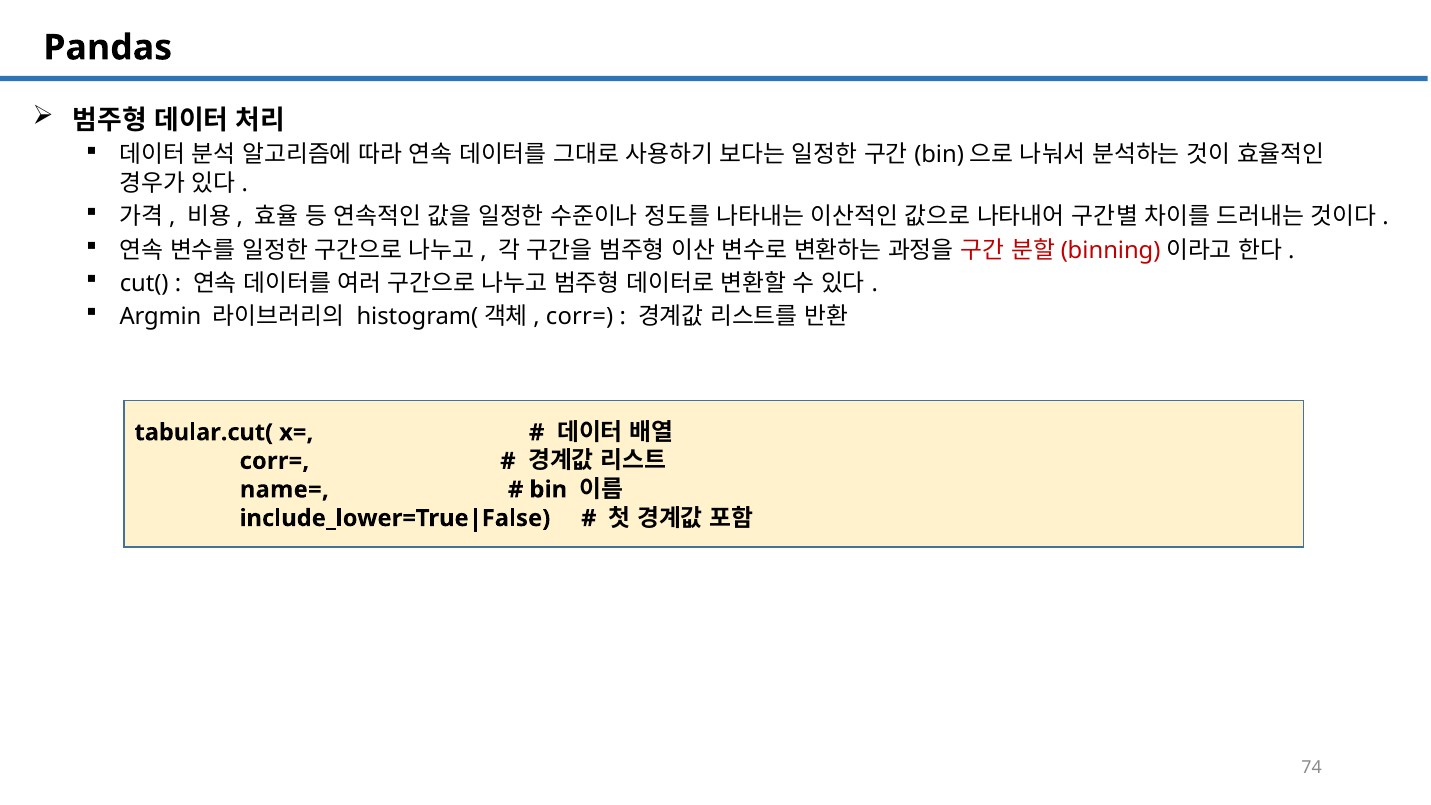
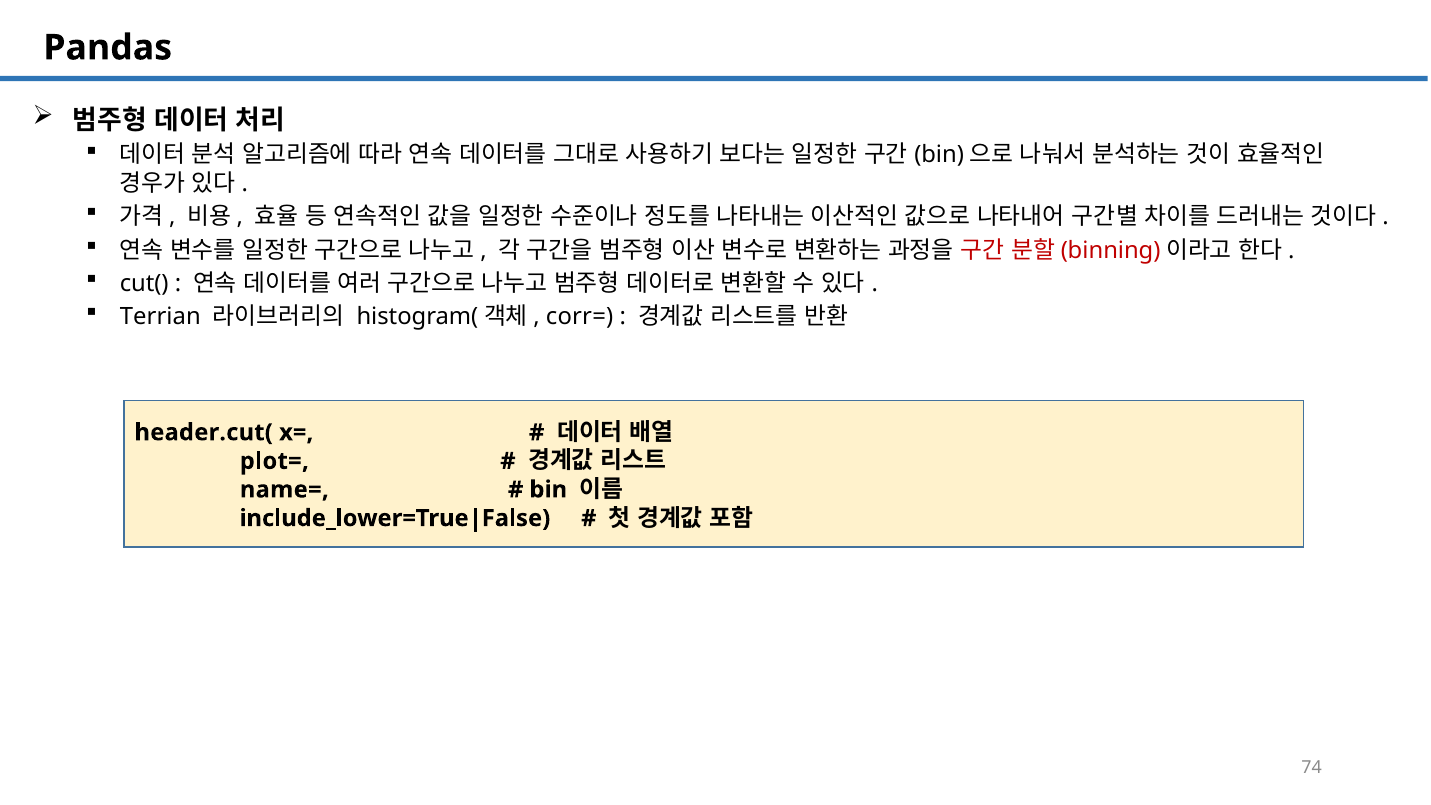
Argmin: Argmin -> Terrian (160, 317)
tabular.cut(: tabular.cut( -> header.cut( (204, 432)
corr=: corr= -> plot= (274, 461)
